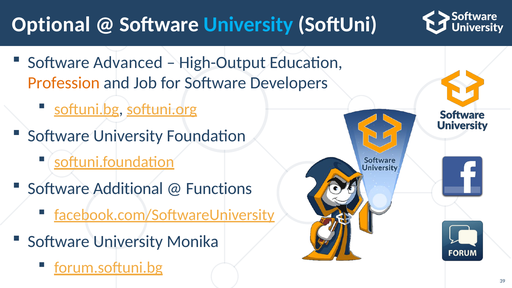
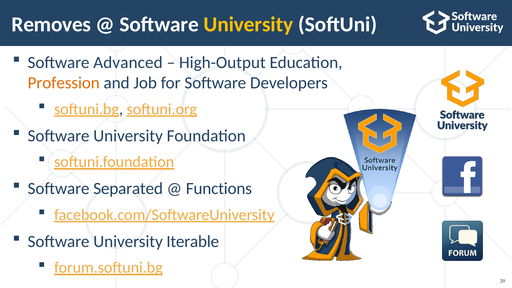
Optional: Optional -> Removes (51, 25)
University colour: light blue -> yellow (248, 25)
Additional: Additional -> Separated (128, 189)
Monika: Monika -> Iterable (193, 241)
